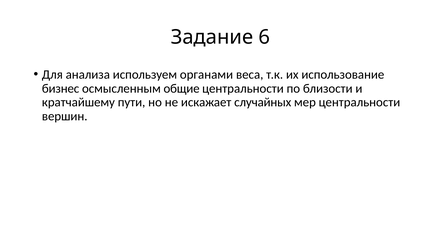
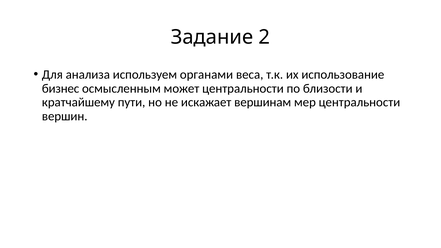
6: 6 -> 2 (264, 37)
общие: общие -> может (181, 88)
случайных: случайных -> вершинам (263, 102)
